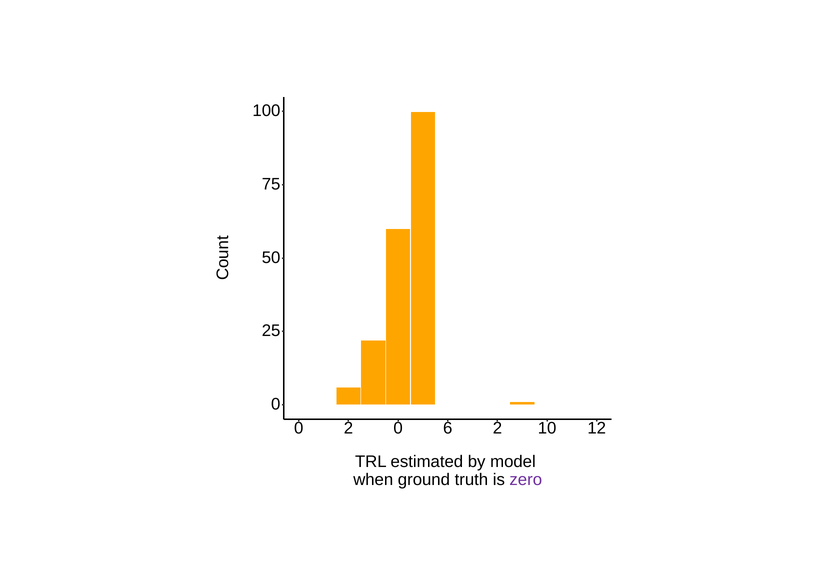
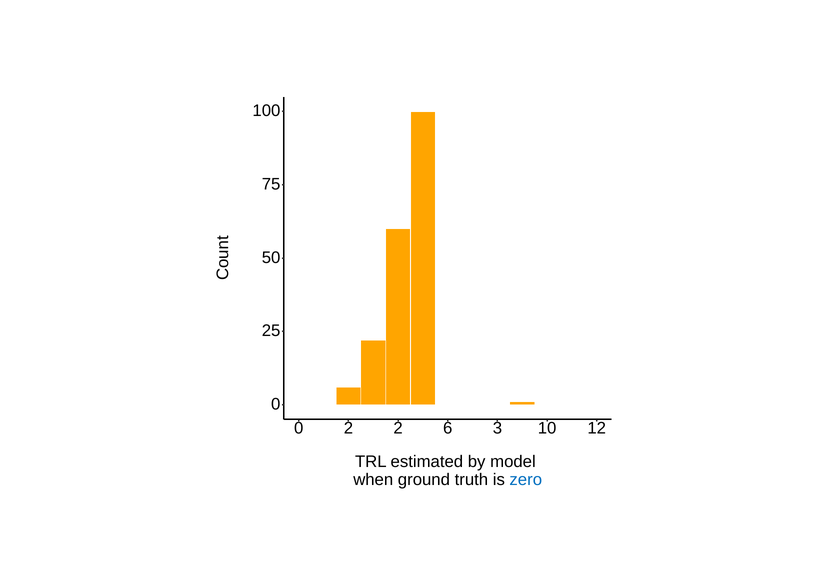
2 0: 0 -> 2 (398, 428)
6 2: 2 -> 3 (497, 428)
zero colour: purple -> blue (526, 480)
